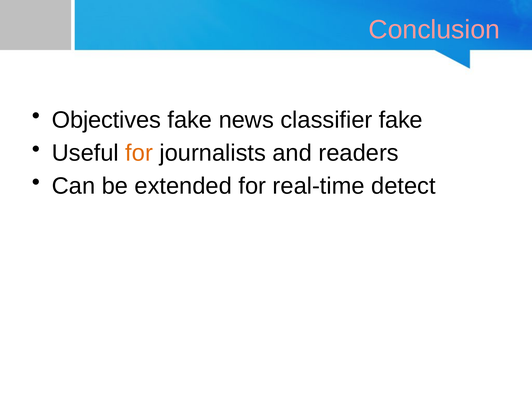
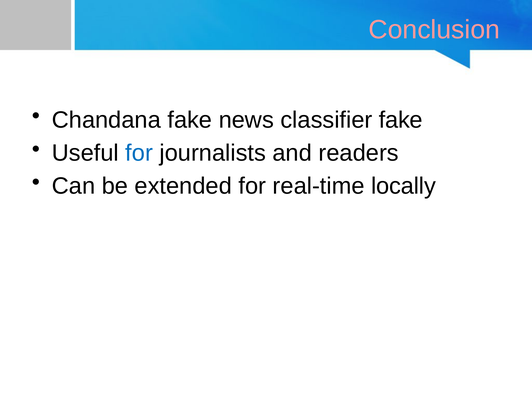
Objectives: Objectives -> Chandana (106, 120)
for colour: orange -> blue (139, 153)
detect: detect -> locally (404, 186)
